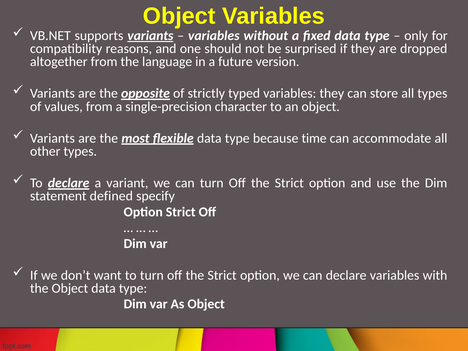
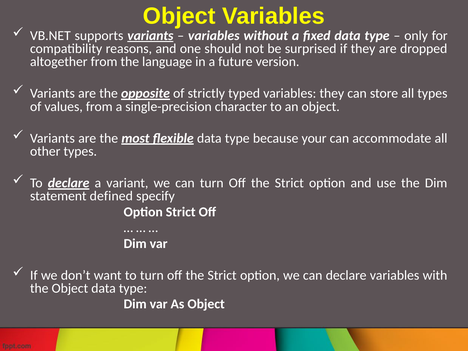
time: time -> your (314, 138)
